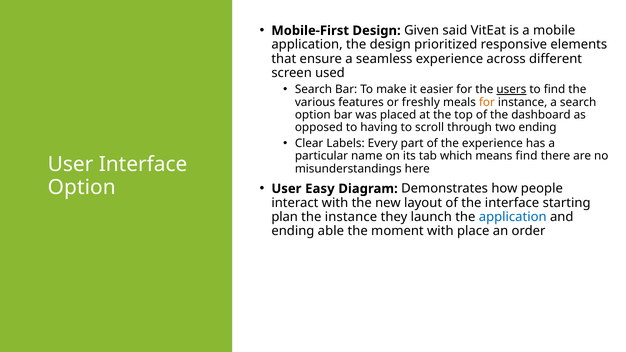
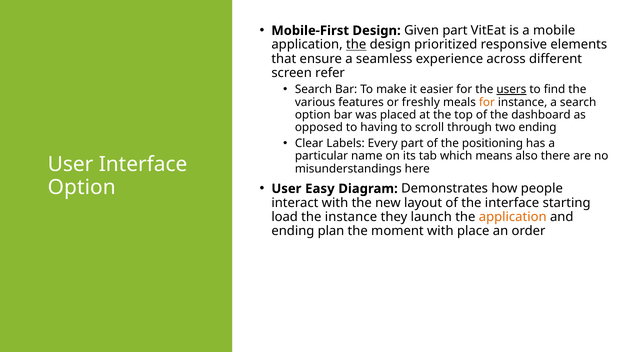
Given said: said -> part (455, 31)
the underline: none -> present (356, 45)
used: used -> refer (330, 73)
the experience: experience -> positioning (492, 143)
means find: find -> also (527, 156)
plan: plan -> load (285, 217)
application colour: blue -> orange (513, 217)
able: able -> plan (331, 231)
